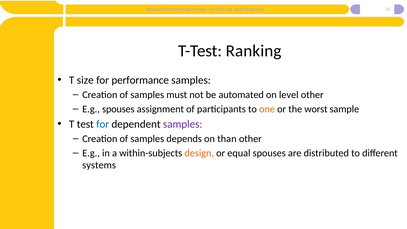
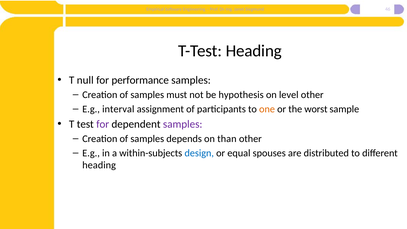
T-Test Ranking: Ranking -> Heading (254, 51)
size: size -> null (85, 80)
automated: automated -> hypothesis (241, 95)
E.g spouses: spouses -> interval (118, 109)
for colour: blue -> purple (103, 124)
design colour: orange -> blue (199, 153)
systems: systems -> heading (99, 165)
